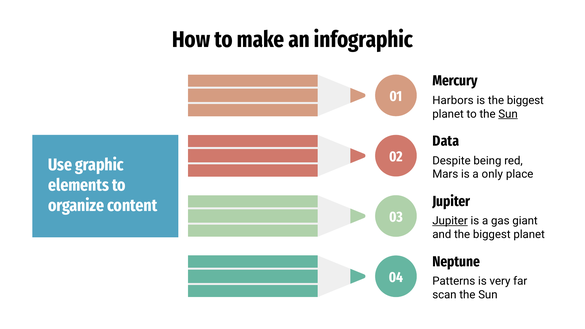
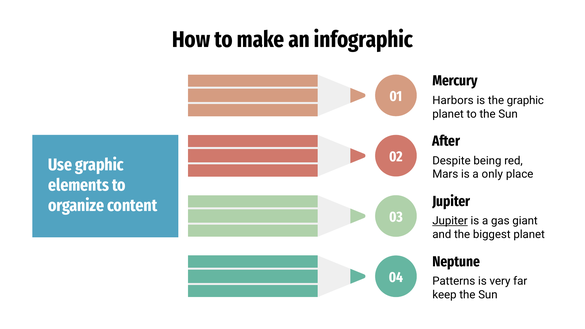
is the biggest: biggest -> graphic (525, 100)
Sun underline: present -> none (508, 114)
Data: Data -> After (446, 141)
scan: scan -> keep (444, 295)
